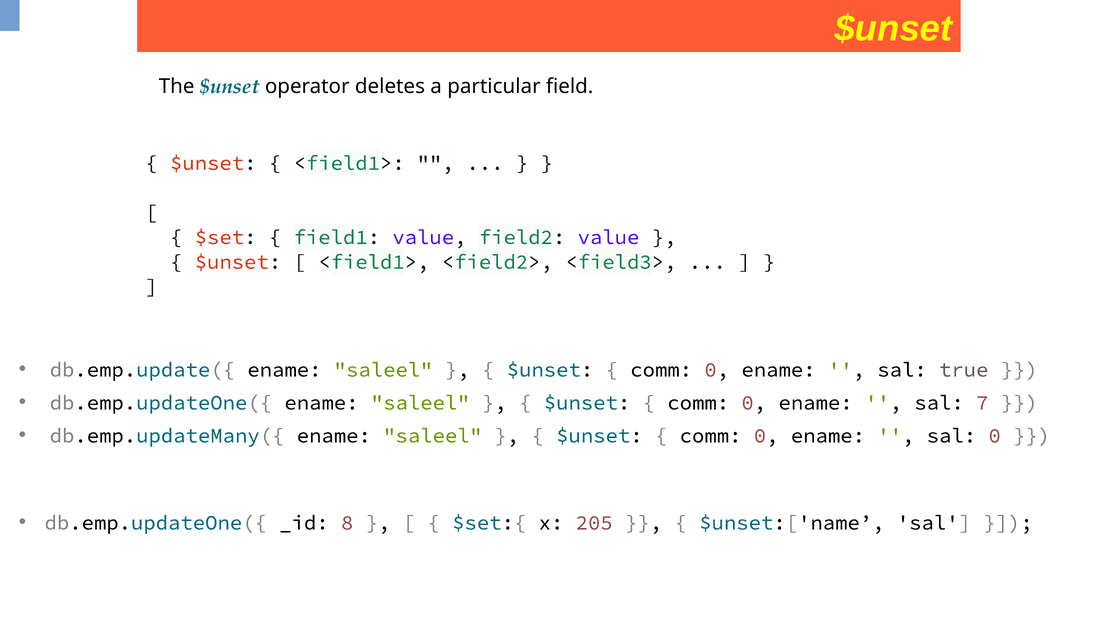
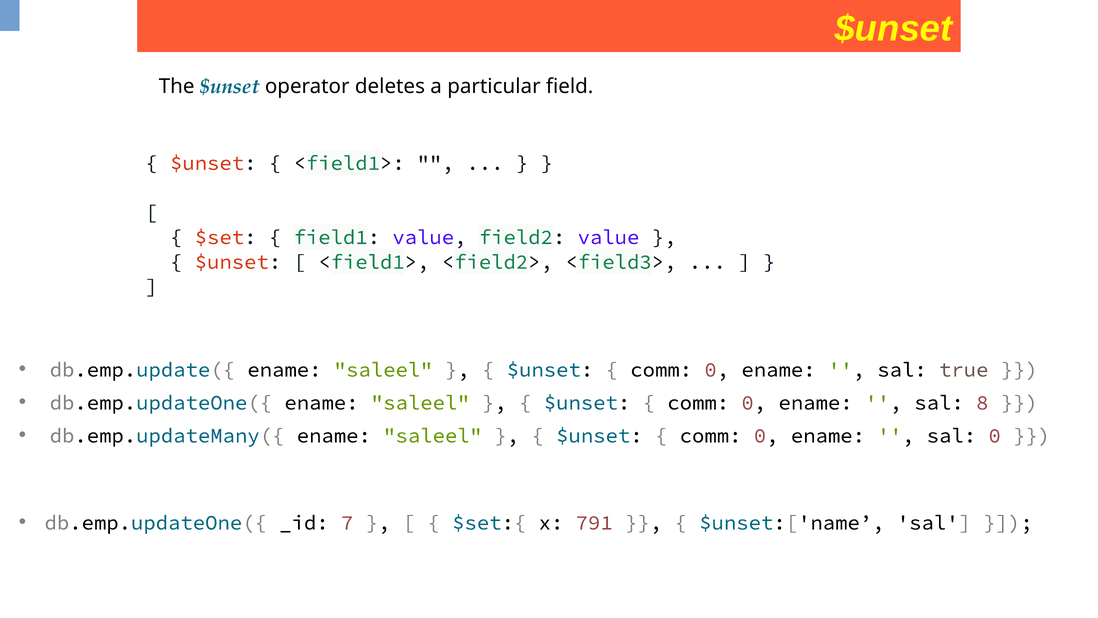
7: 7 -> 8 (982, 402)
8: 8 -> 7 (347, 522)
205: 205 -> 791 (594, 522)
